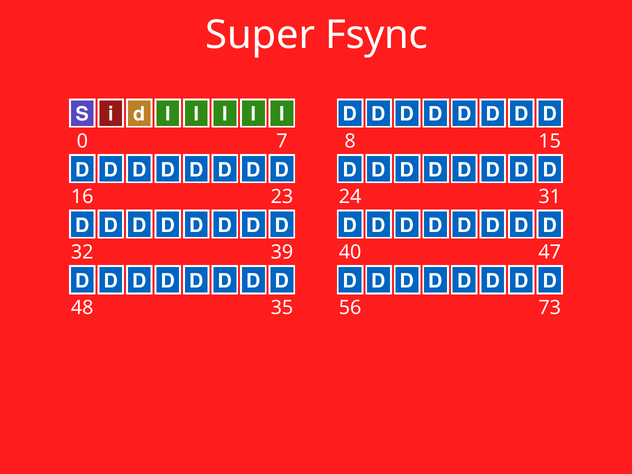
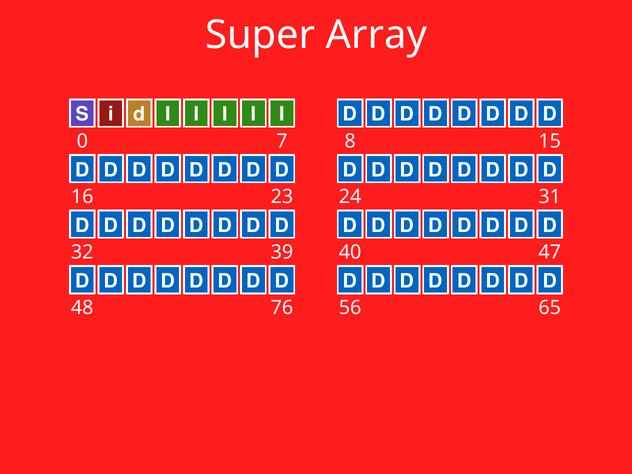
Fsync: Fsync -> Array (376, 35)
35: 35 -> 76 (282, 308)
73: 73 -> 65 (550, 308)
